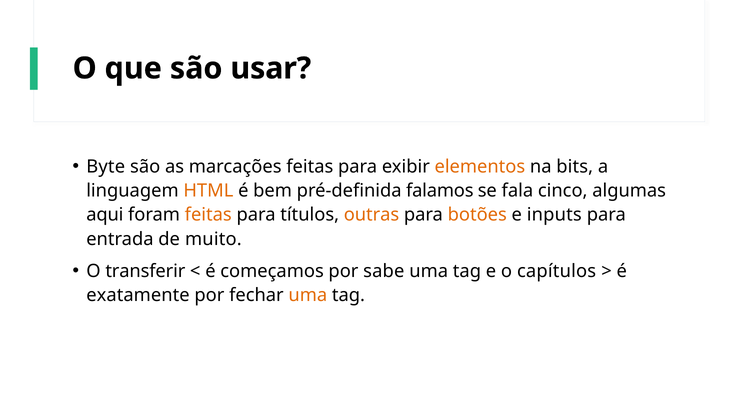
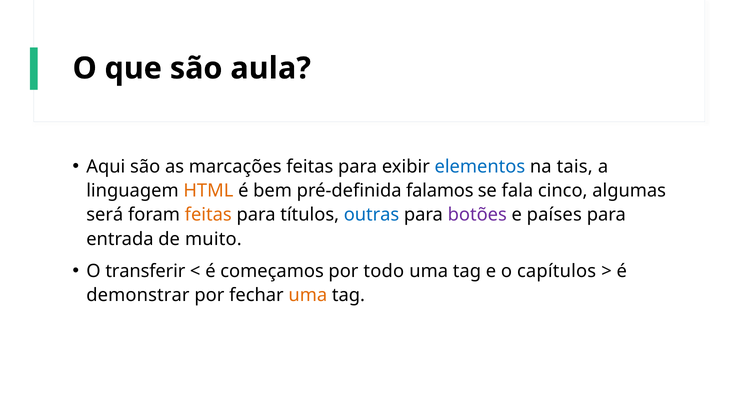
usar: usar -> aula (271, 68)
Byte: Byte -> Aqui (106, 166)
elementos colour: orange -> blue (480, 166)
bits: bits -> tais (575, 166)
aqui: aqui -> será (105, 215)
outras colour: orange -> blue (371, 215)
botões colour: orange -> purple (477, 215)
inputs: inputs -> países (554, 215)
sabe: sabe -> todo (384, 271)
exatamente: exatamente -> demonstrar (138, 295)
